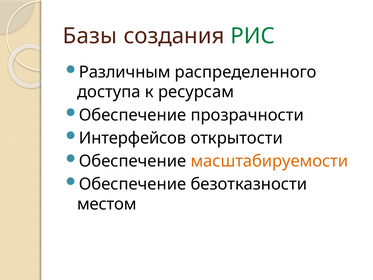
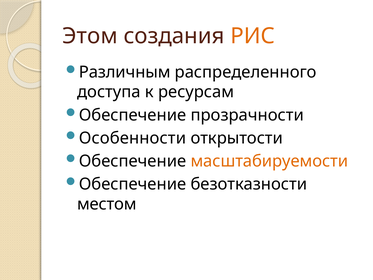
Базы: Базы -> Этом (90, 36)
РИС colour: green -> orange (253, 36)
Интерфейсов: Интерфейсов -> Особенности (132, 138)
